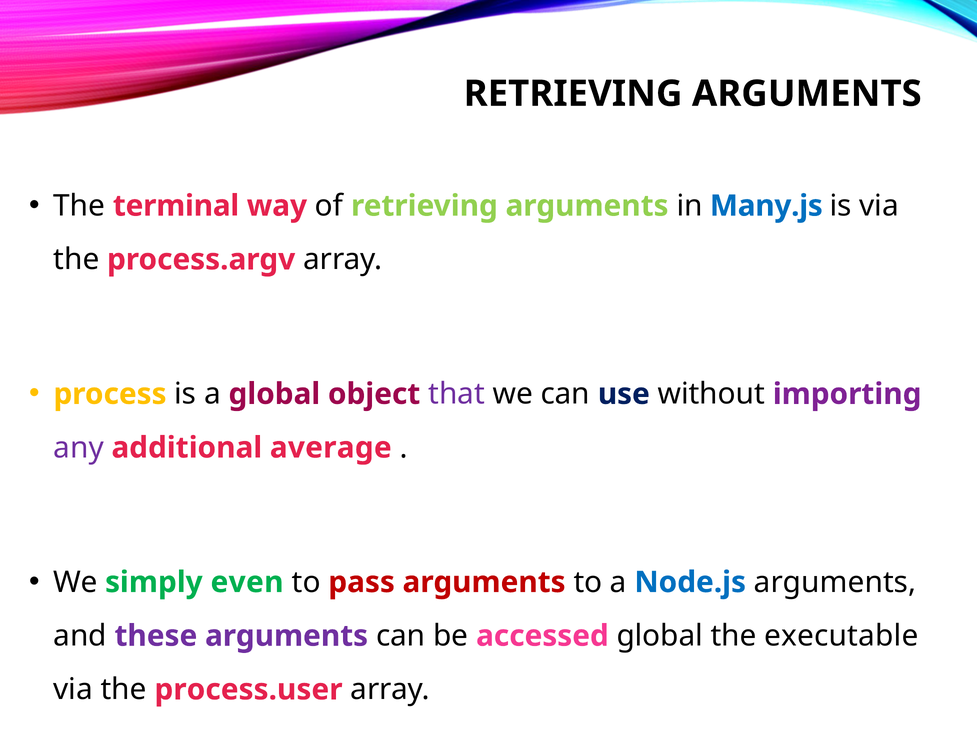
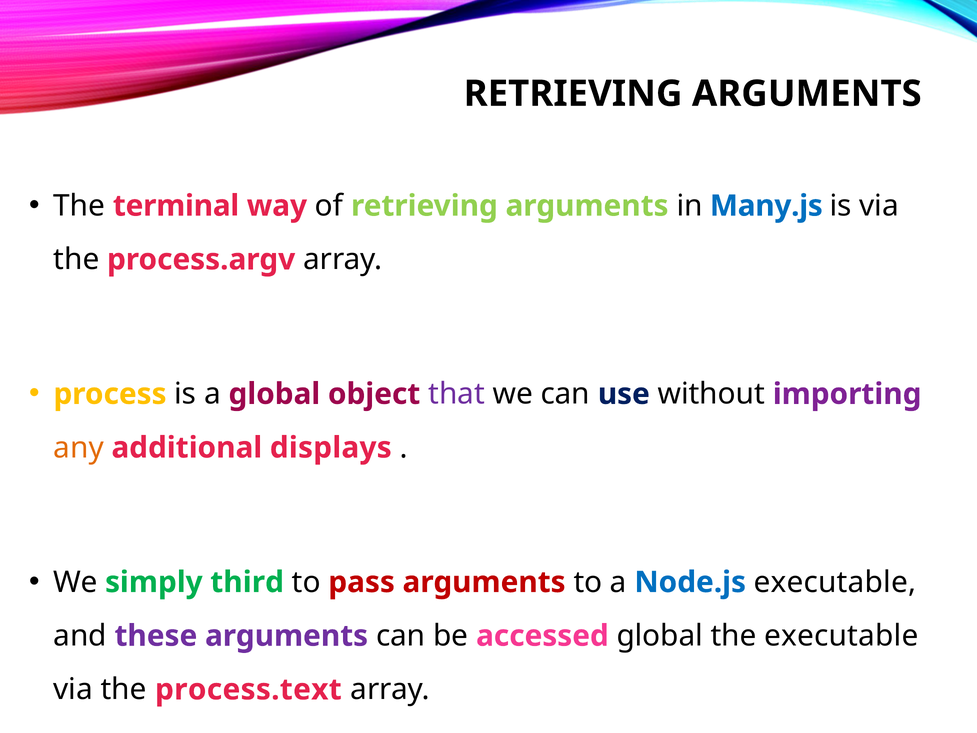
any colour: purple -> orange (79, 448)
average: average -> displays (331, 448)
even: even -> third (247, 582)
Node.js arguments: arguments -> executable (835, 582)
process.user: process.user -> process.text (248, 689)
